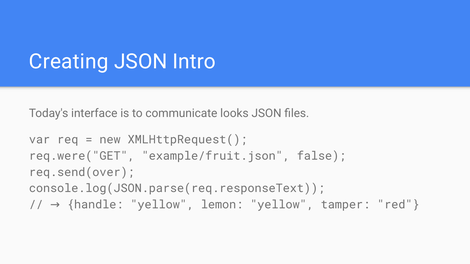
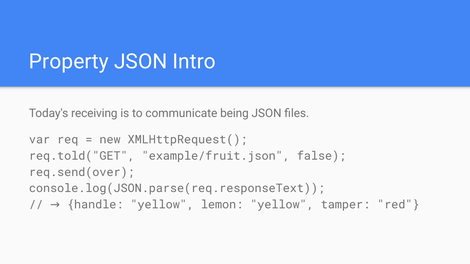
Creating: Creating -> Property (69, 62)
interface: interface -> receiving (94, 113)
looks: looks -> being (234, 113)
req.were("GET: req.were("GET -> req.told("GET (82, 156)
